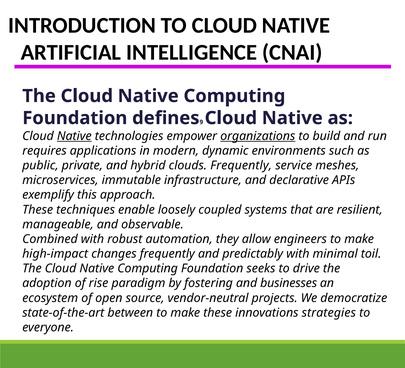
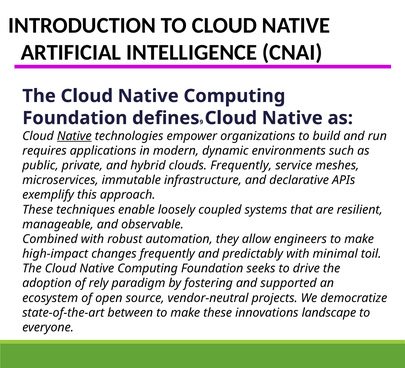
organizations underline: present -> none (258, 136)
rise: rise -> rely (99, 283)
businesses: businesses -> supported (289, 283)
strategies: strategies -> landscape (329, 313)
